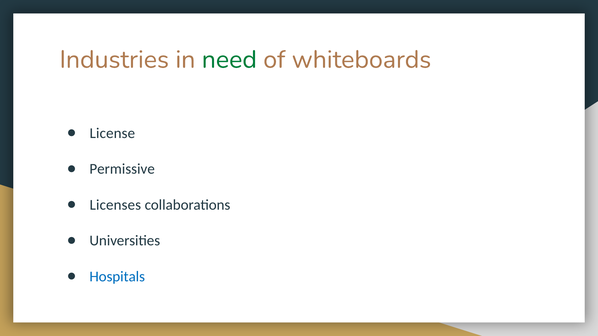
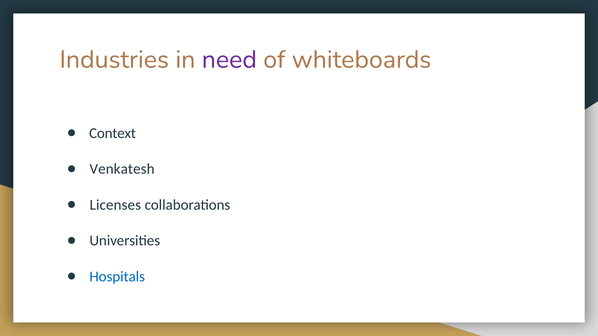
need colour: green -> purple (229, 60)
License: License -> Context (113, 133)
Permissive: Permissive -> Venkatesh (122, 169)
